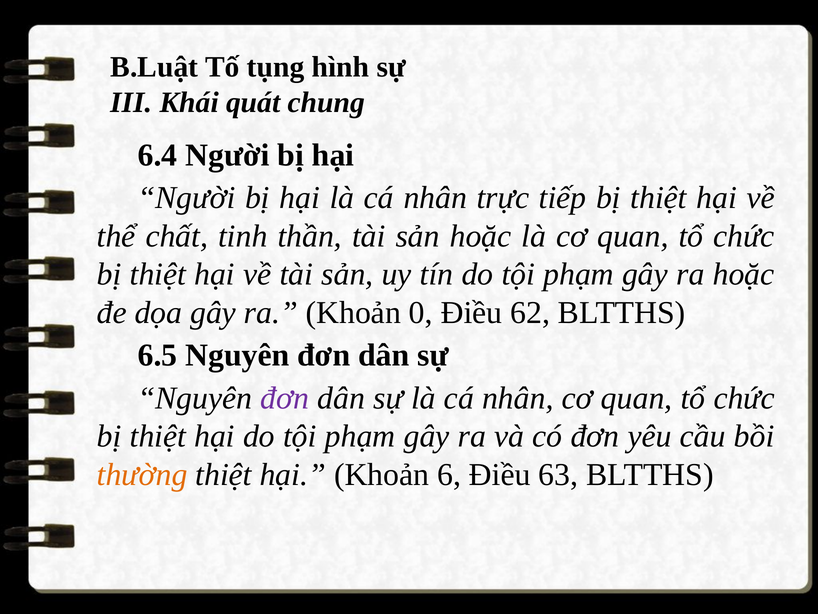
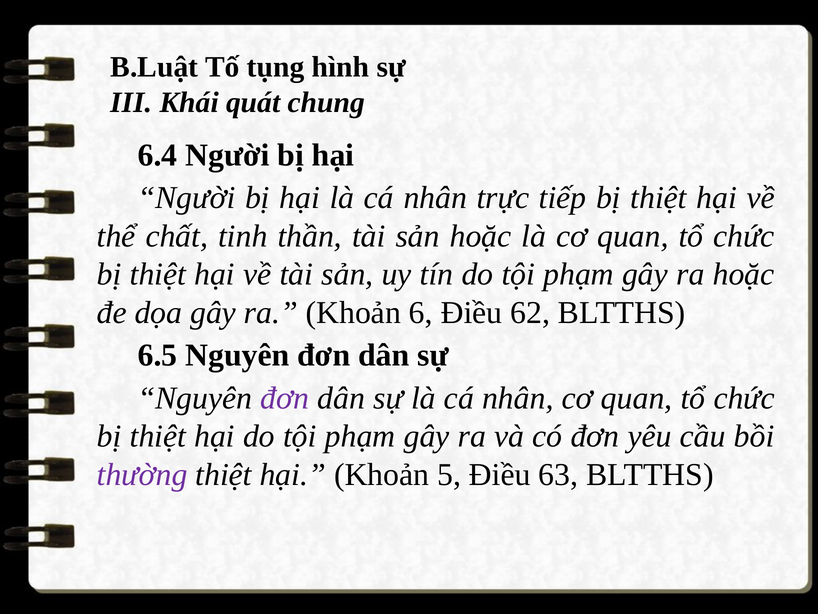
0: 0 -> 6 (421, 312)
thường colour: orange -> purple (142, 474)
6: 6 -> 5 (449, 474)
